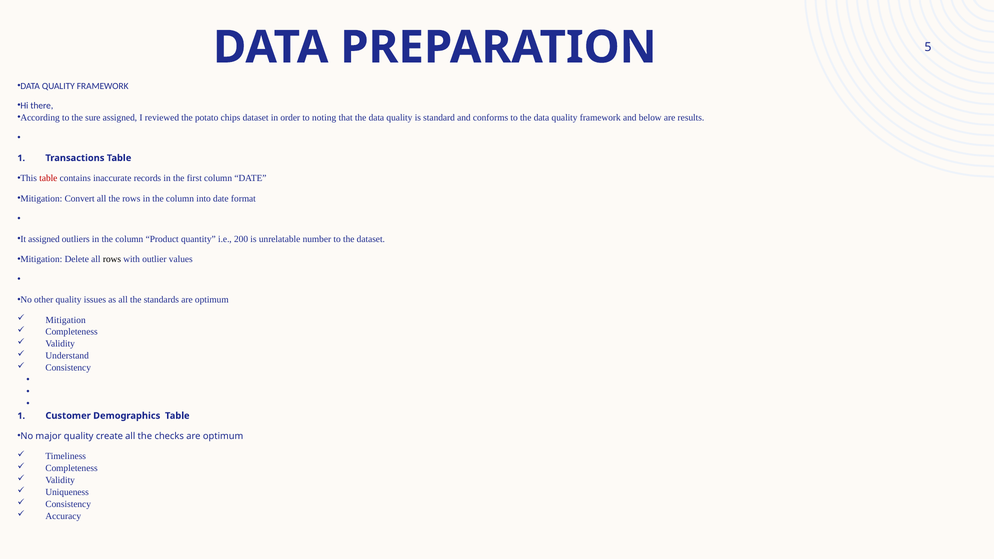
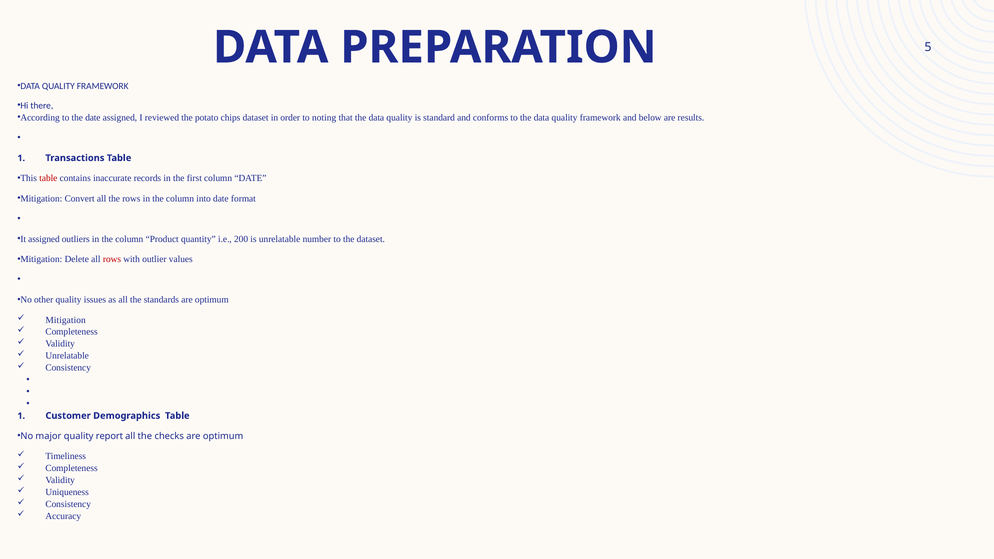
the sure: sure -> date (93, 117)
rows colour: black -> red (112, 259)
Understand: Understand -> Unrelatable (67, 356)
create: create -> report (109, 436)
